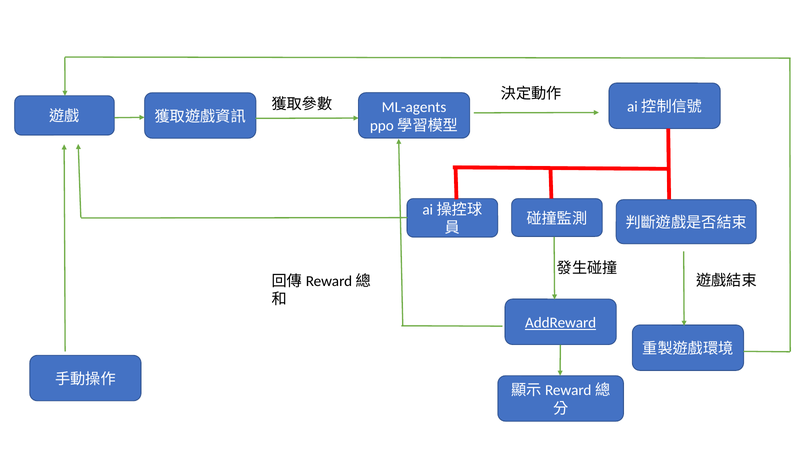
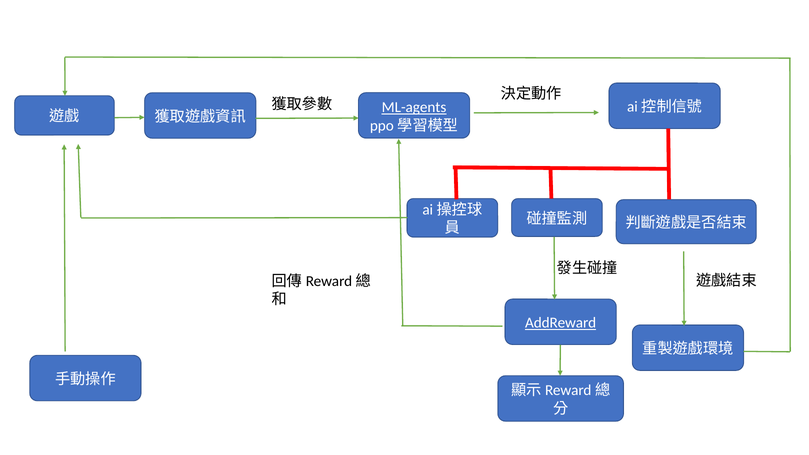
ML-agents underline: none -> present (414, 107)
